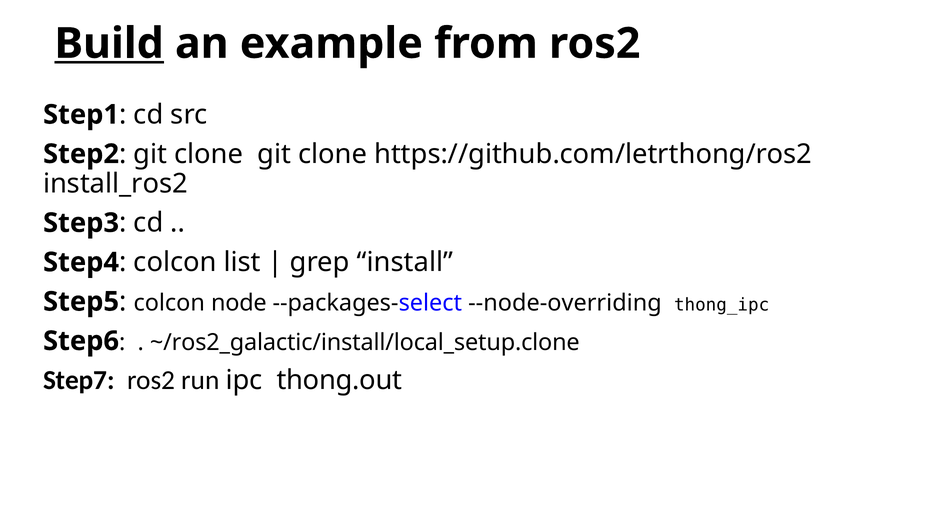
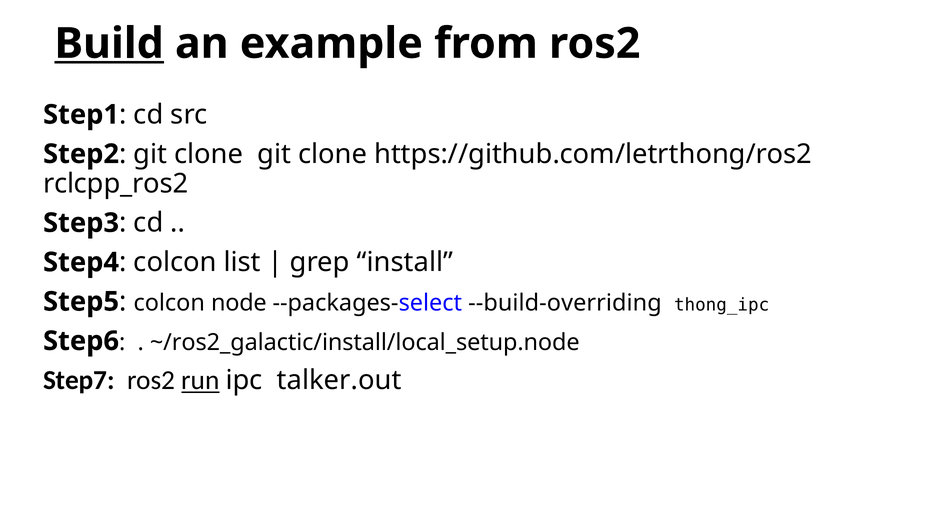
install_ros2: install_ros2 -> rclcpp_ros2 (116, 183)
--node-overriding: --node-overriding -> --build-overriding (565, 303)
~/ros2_galactic/install/local_setup.clone: ~/ros2_galactic/install/local_setup.clone -> ~/ros2_galactic/install/local_setup.node (365, 342)
run underline: none -> present (200, 380)
thong.out: thong.out -> talker.out (339, 380)
